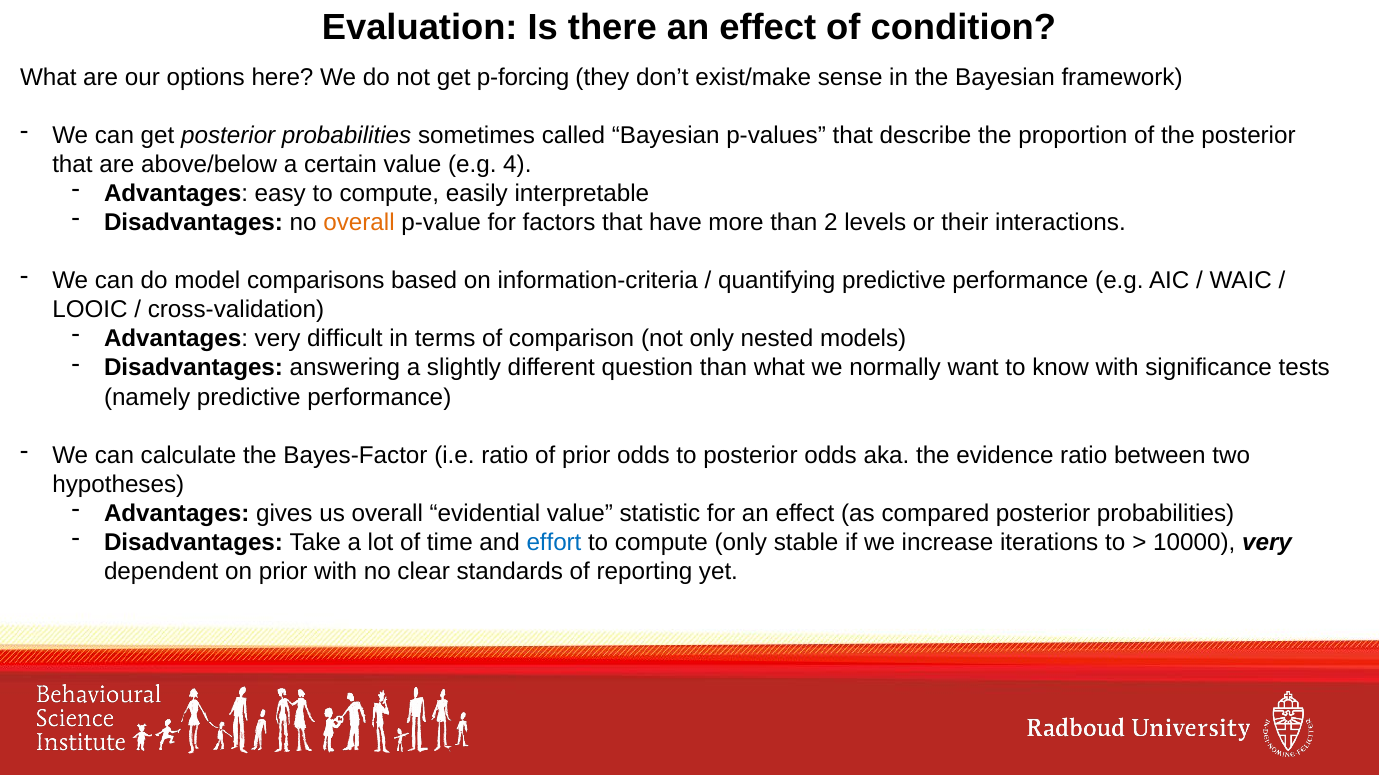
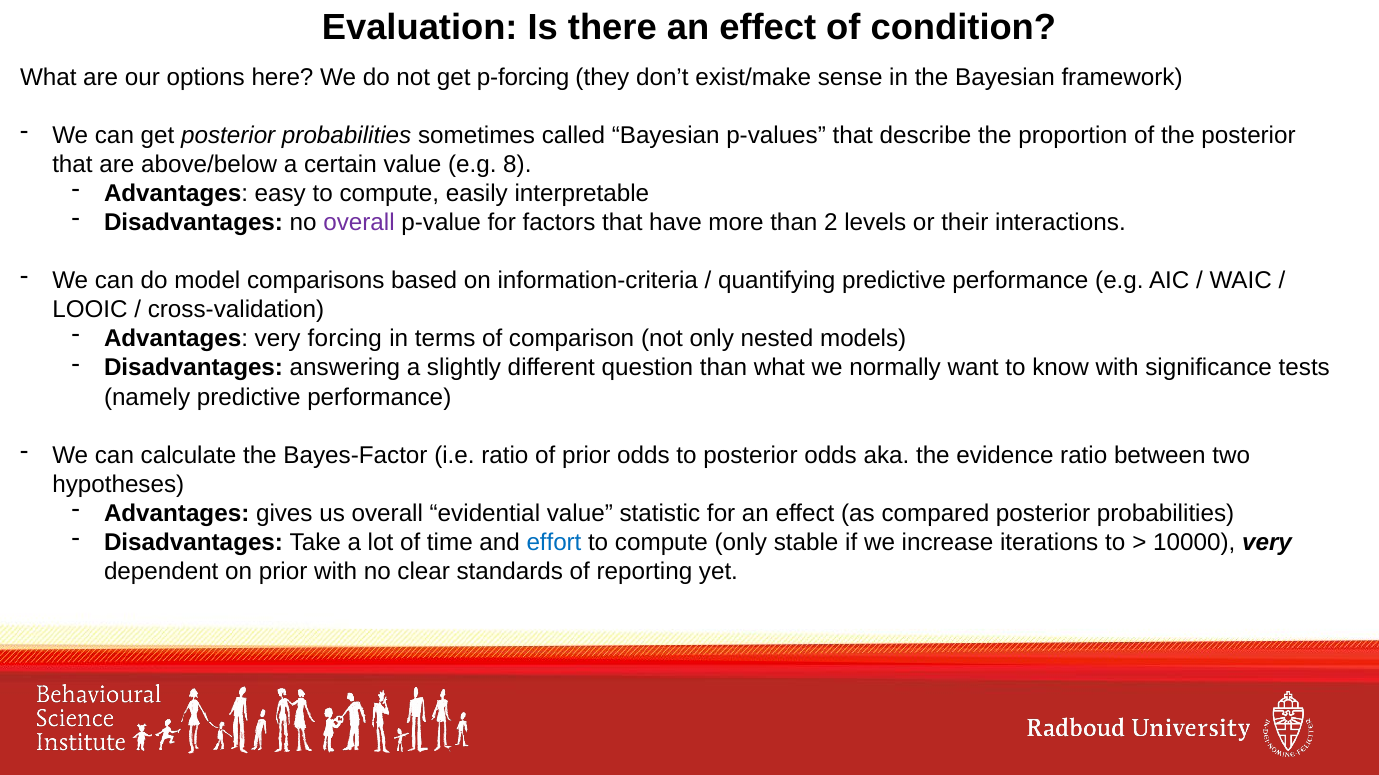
4: 4 -> 8 (517, 165)
overall colour: orange -> purple (359, 223)
difficult: difficult -> forcing (345, 339)
